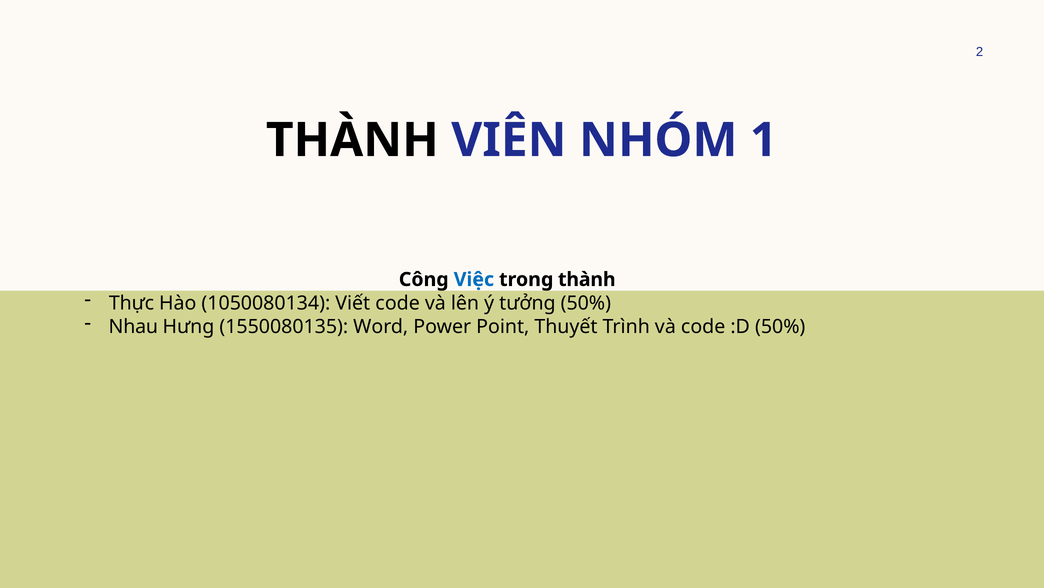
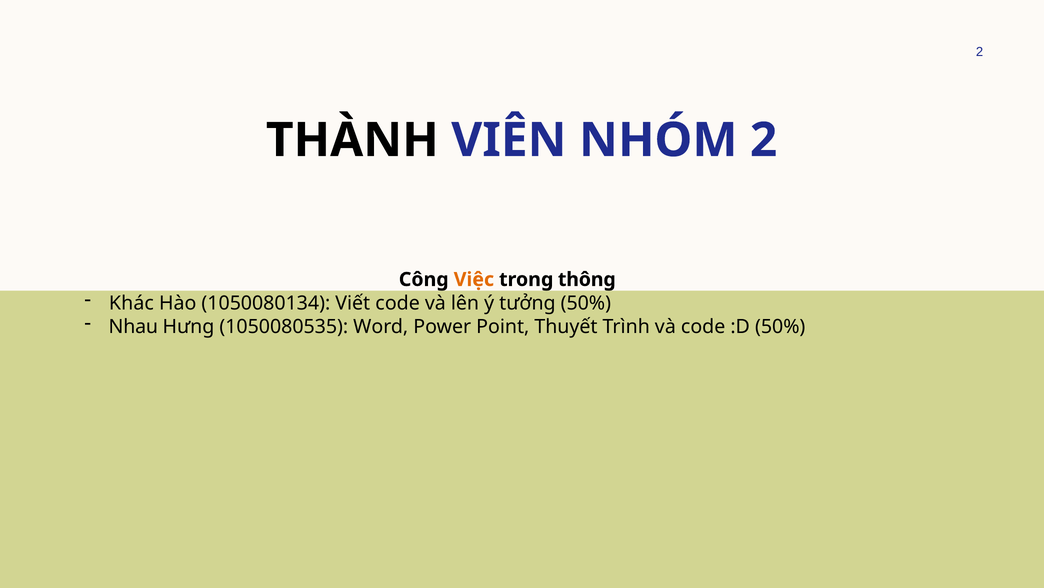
NHÓM 1: 1 -> 2 (764, 140)
Việc colour: blue -> orange (474, 279)
trong thành: thành -> thông (587, 279)
Thực: Thực -> Khác (131, 303)
1550080135: 1550080135 -> 1050080535 (284, 326)
